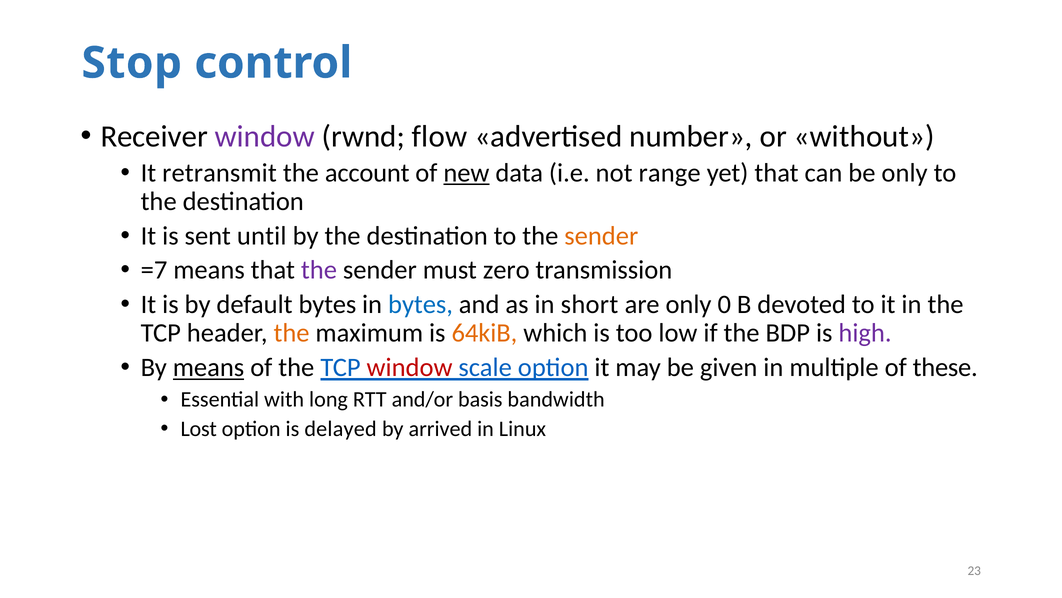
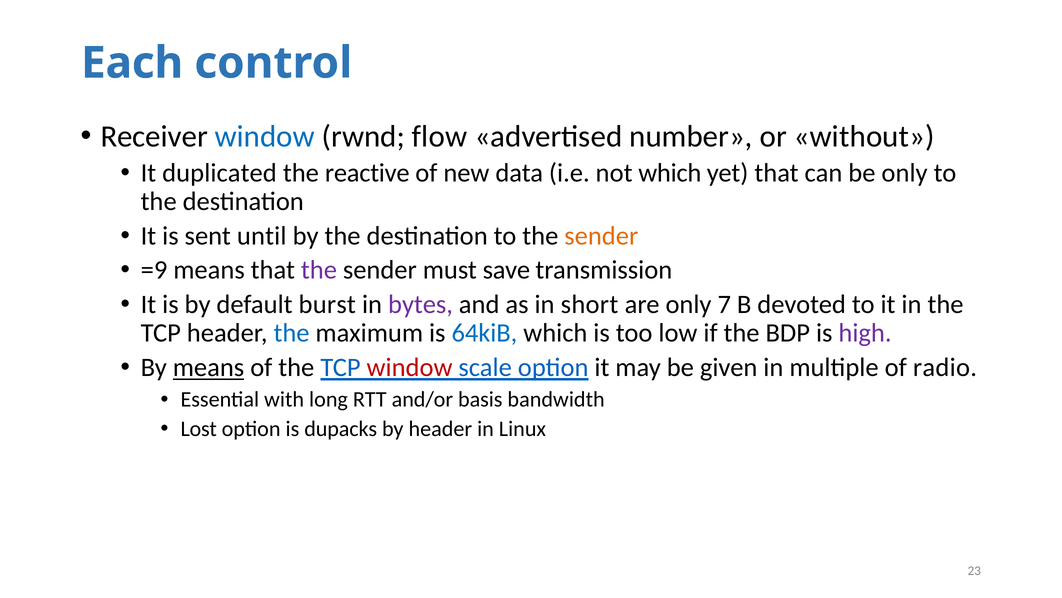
Stop: Stop -> Each (132, 63)
window colour: purple -> blue (265, 136)
retransmit: retransmit -> duplicated (220, 173)
account: account -> reactive (367, 173)
new underline: present -> none (466, 173)
not range: range -> which (670, 173)
=7: =7 -> =9 (154, 270)
zero: zero -> save (506, 270)
default bytes: bytes -> burst (327, 304)
bytes colour: blue -> purple (421, 304)
0: 0 -> 7 (724, 304)
the colour: orange -> blue (292, 333)
64kiB colour: orange -> blue (484, 333)
these: these -> radio (945, 367)
delayed: delayed -> dupacks (341, 429)
by arrived: arrived -> header (440, 429)
